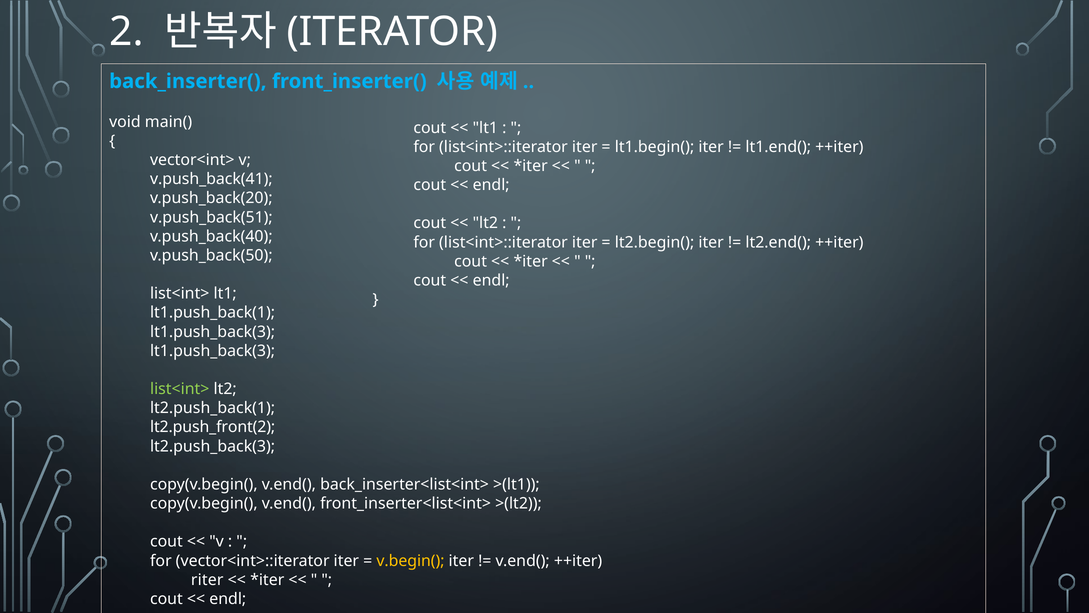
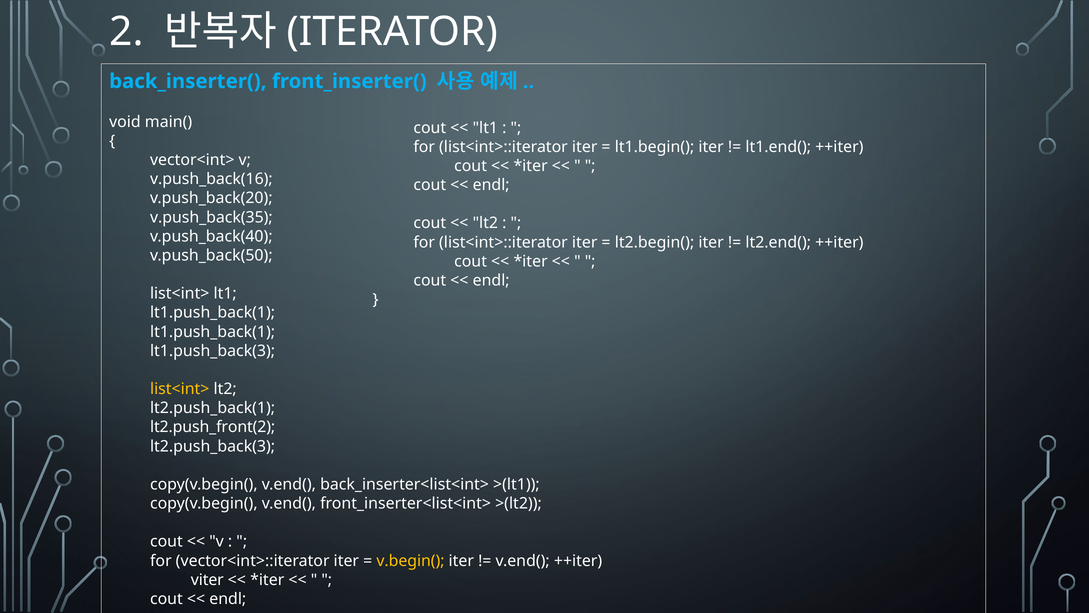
v.push_back(41: v.push_back(41 -> v.push_back(16 (211, 179)
v.push_back(51: v.push_back(51 -> v.push_back(35 (211, 217)
lt1.push_back(3: lt1.push_back(3 -> lt1.push_back(1 (213, 332)
list<int> colour: light green -> yellow (180, 389)
riter: riter -> viter (207, 579)
